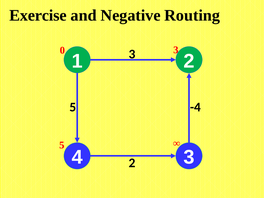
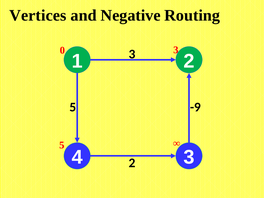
Exercise: Exercise -> Vertices (38, 15)
-4: -4 -> -9 (195, 107)
